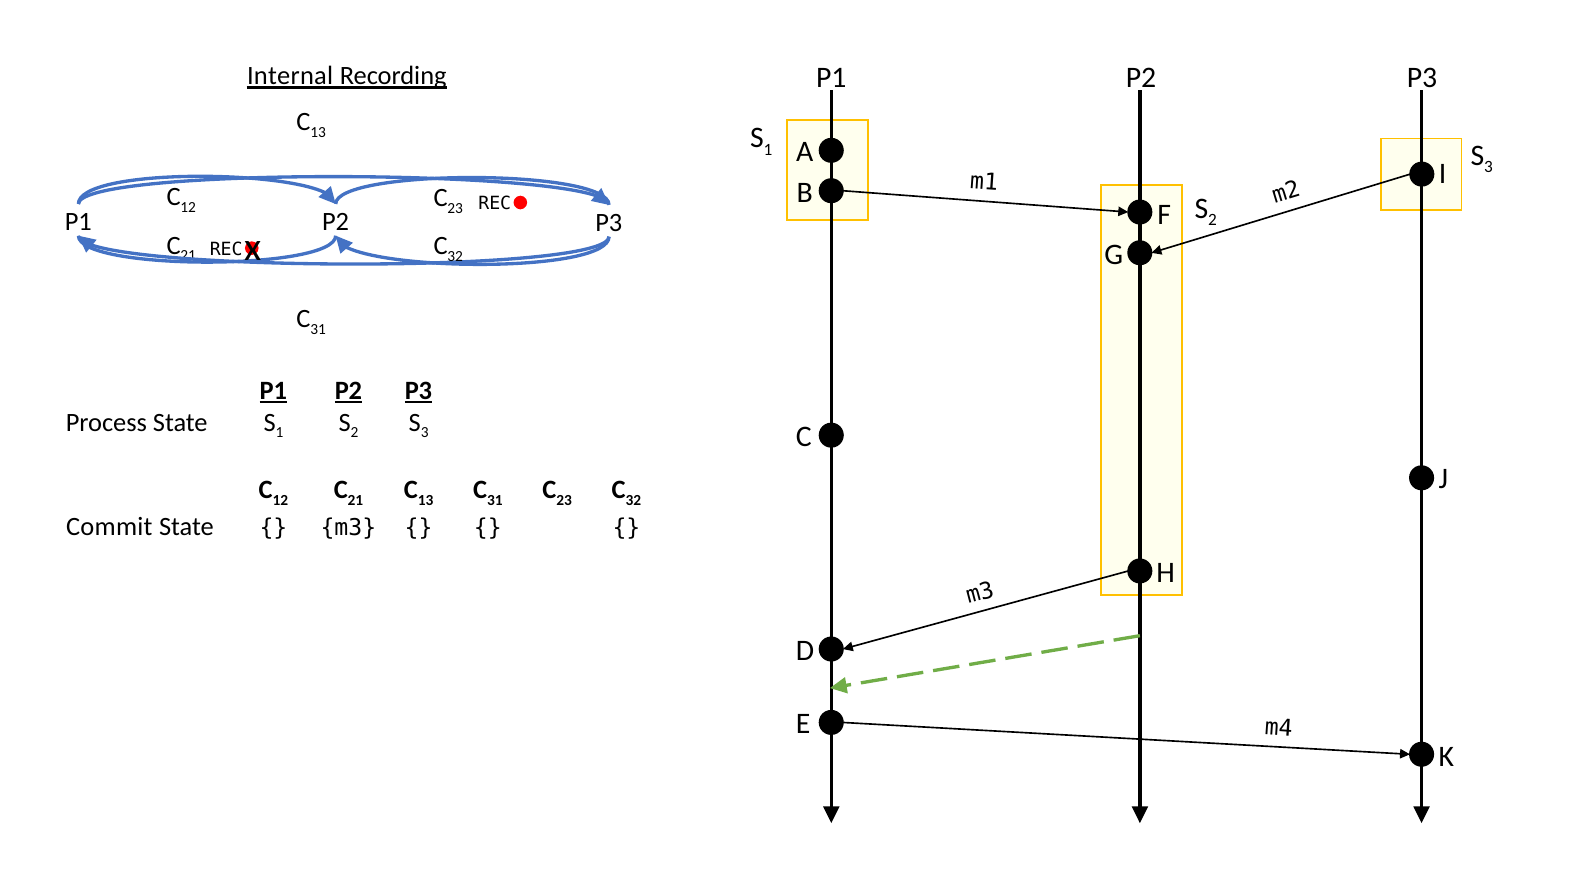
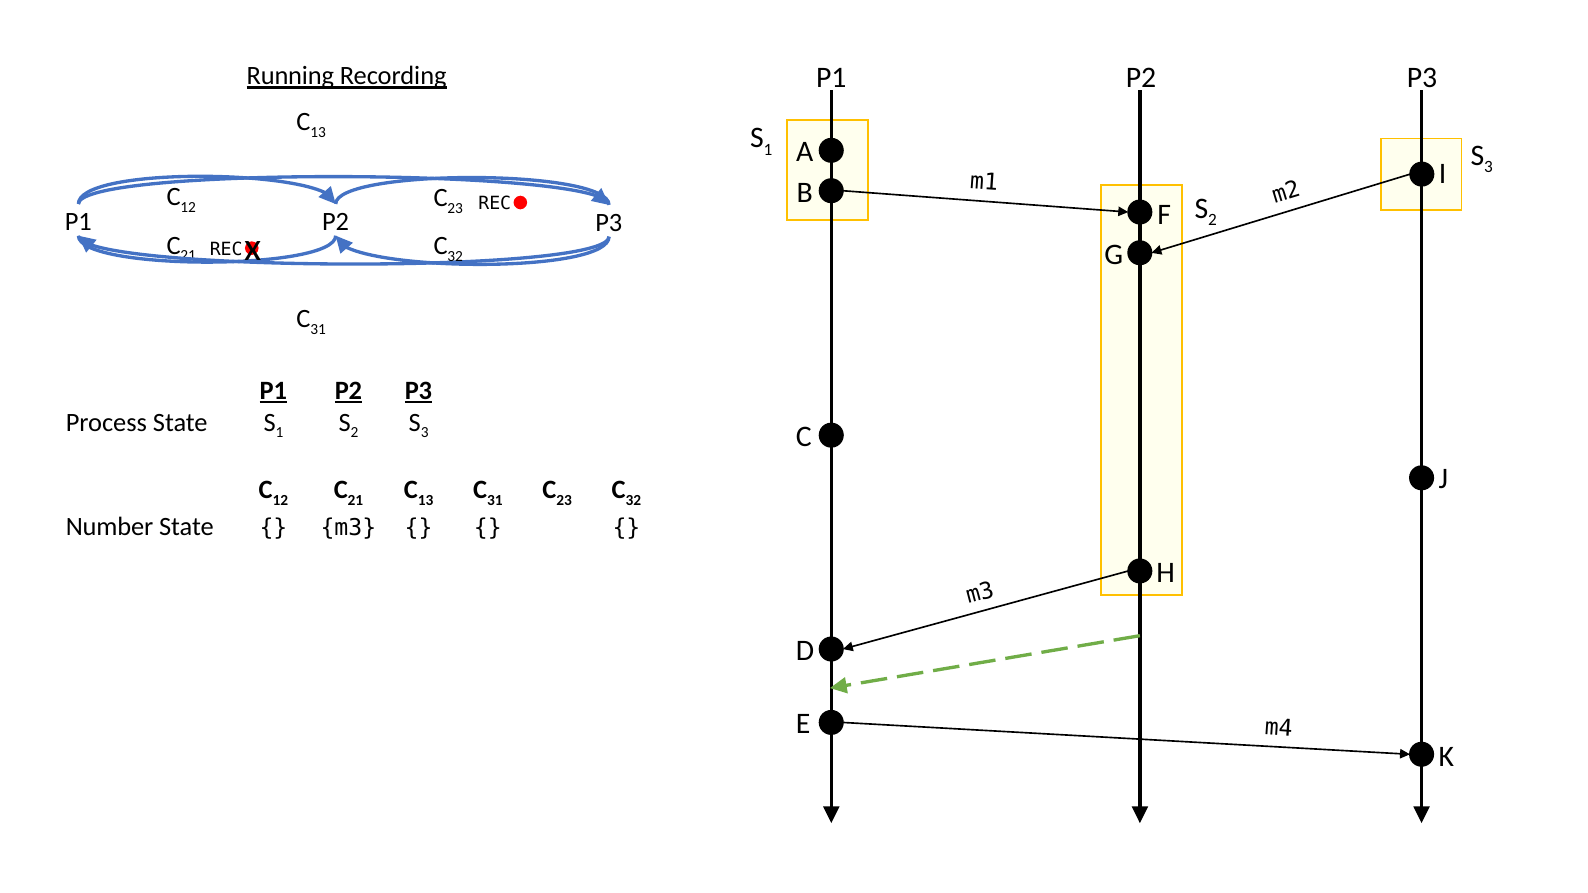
Internal: Internal -> Running (290, 76)
Commit: Commit -> Number (110, 526)
